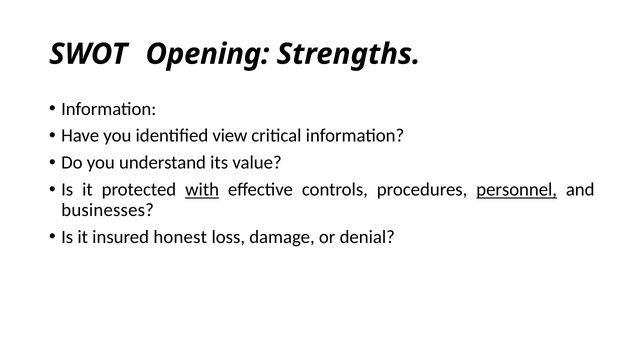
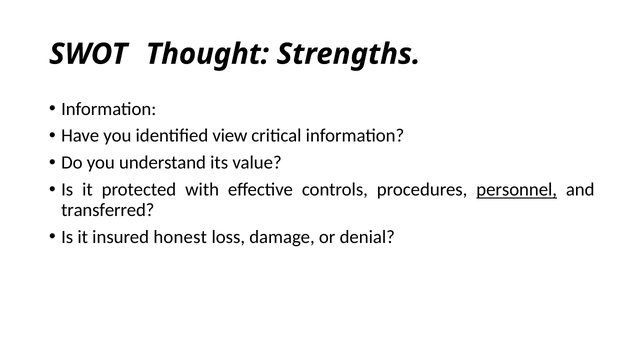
Opening: Opening -> Thought (207, 54)
with underline: present -> none (202, 190)
businesses: businesses -> transferred (108, 210)
